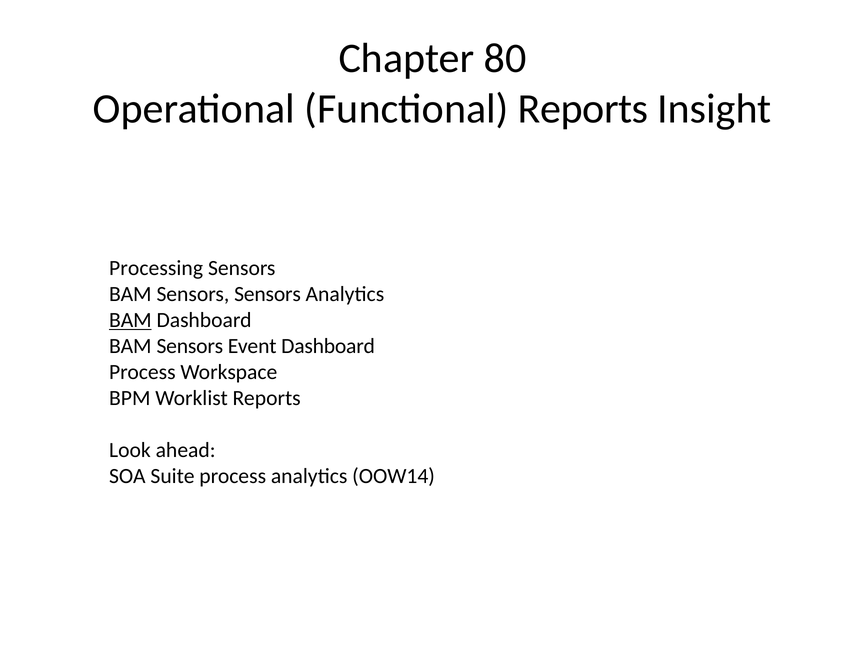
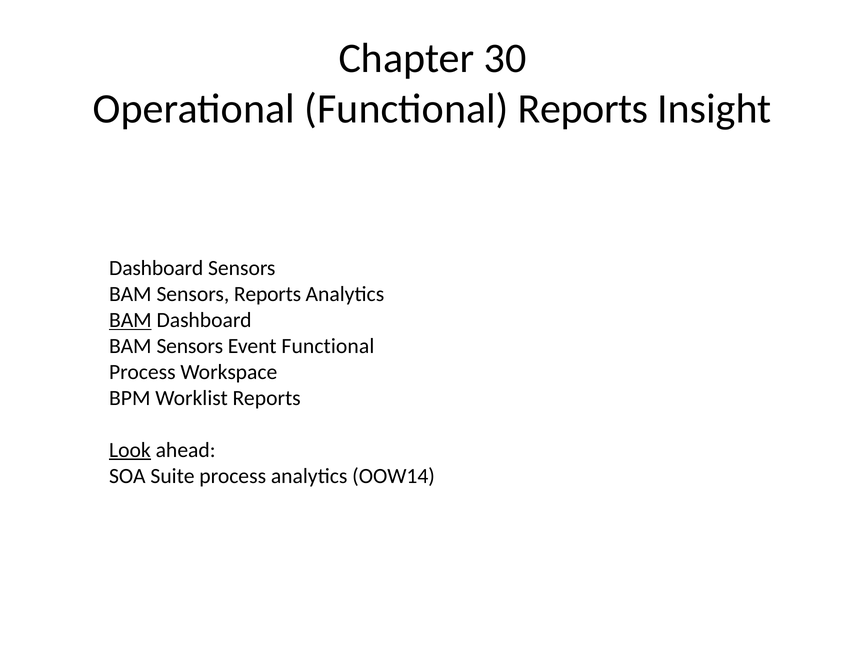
80: 80 -> 30 (505, 58)
Processing: Processing -> Dashboard (156, 268)
Sensors Sensors: Sensors -> Reports (268, 294)
Event Dashboard: Dashboard -> Functional (328, 346)
Look underline: none -> present (130, 450)
